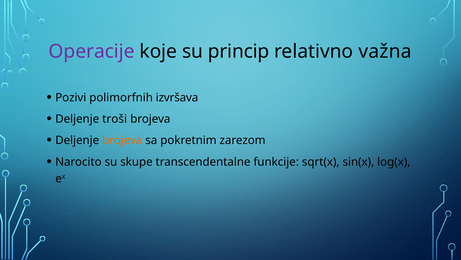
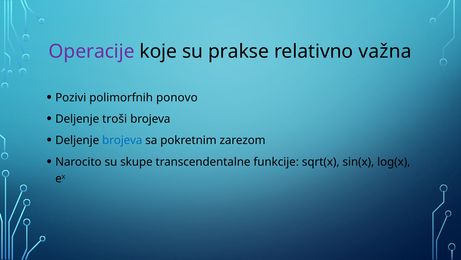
princip: princip -> prakse (239, 51)
izvršava: izvršava -> ponovo (177, 97)
brojeva colour: orange -> blue (122, 140)
